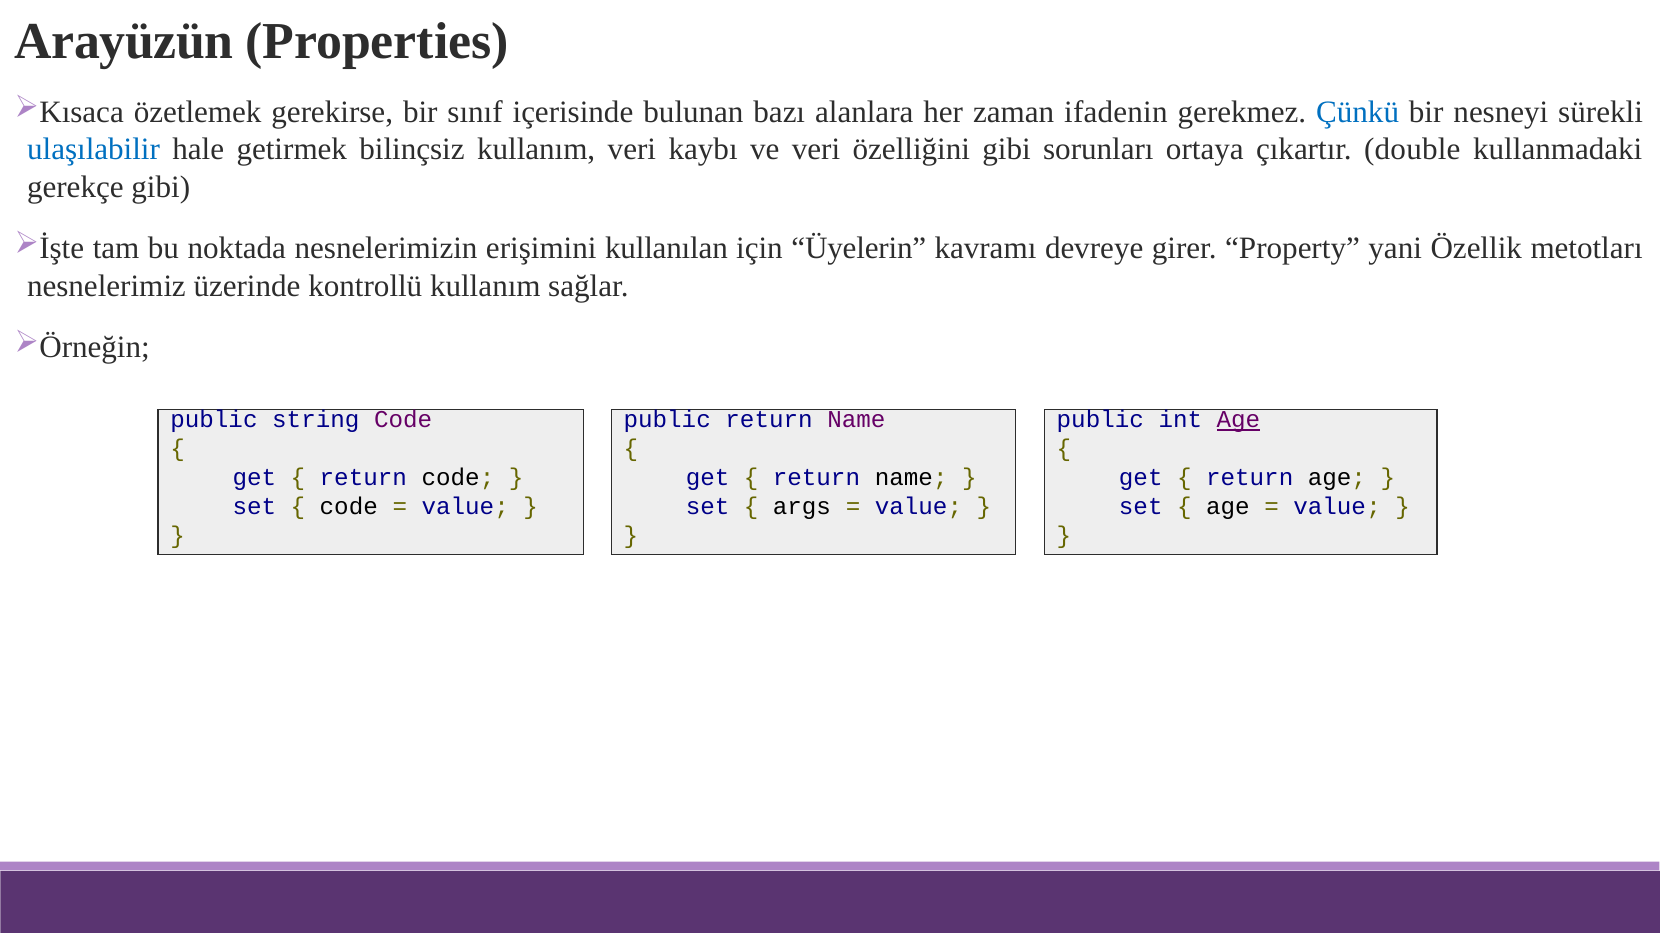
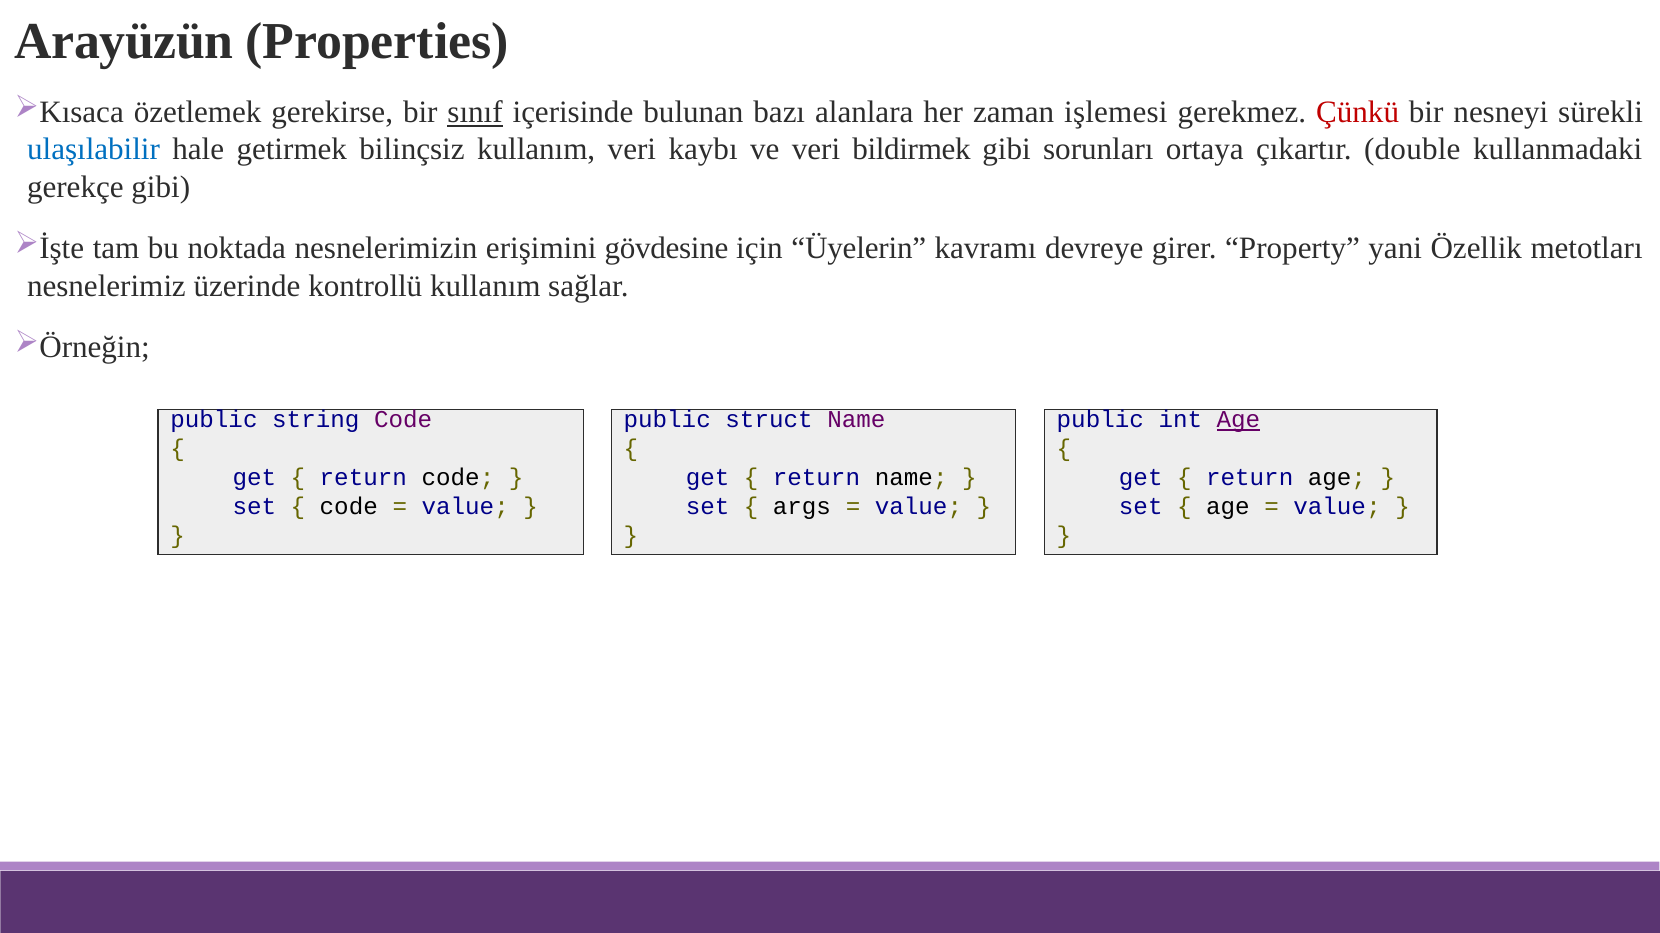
sınıf underline: none -> present (475, 112)
ifadenin: ifadenin -> işlemesi (1116, 112)
Çünkü colour: blue -> red (1358, 112)
özelliğini: özelliğini -> bildirmek (911, 150)
kullanılan: kullanılan -> gövdesine (667, 249)
public return: return -> struct (769, 420)
